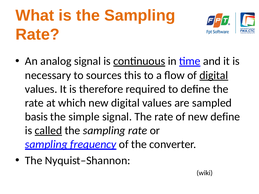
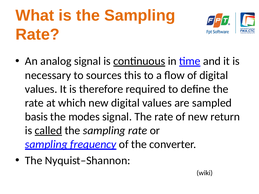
digital underline: present -> none (214, 75)
simple: simple -> modes (84, 117)
new define: define -> return (225, 117)
